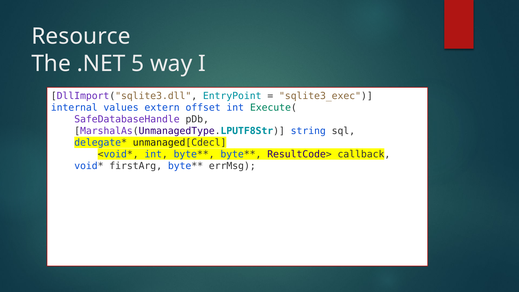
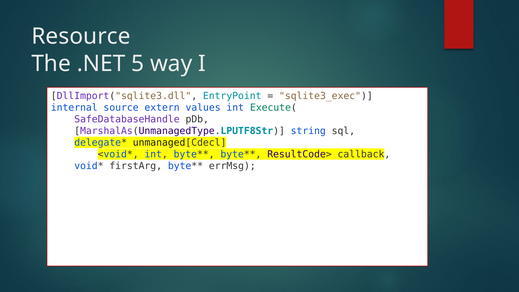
values: values -> source (121, 108)
offset: offset -> values (203, 108)
